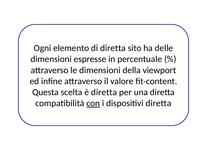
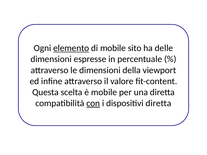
elemento underline: none -> present (71, 48)
di diretta: diretta -> mobile (113, 48)
è diretta: diretta -> mobile (104, 92)
